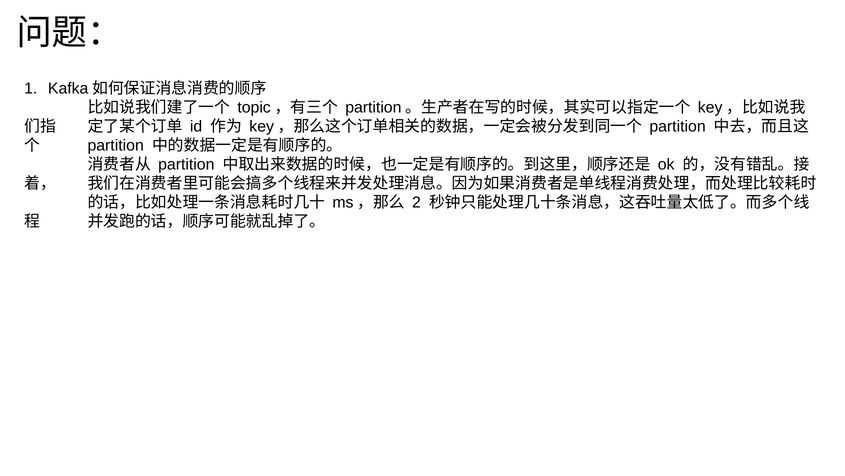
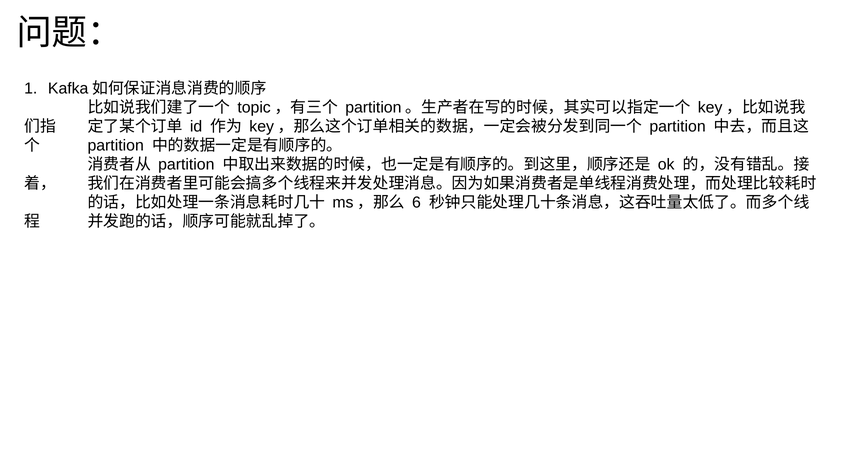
2: 2 -> 6 (417, 202)
